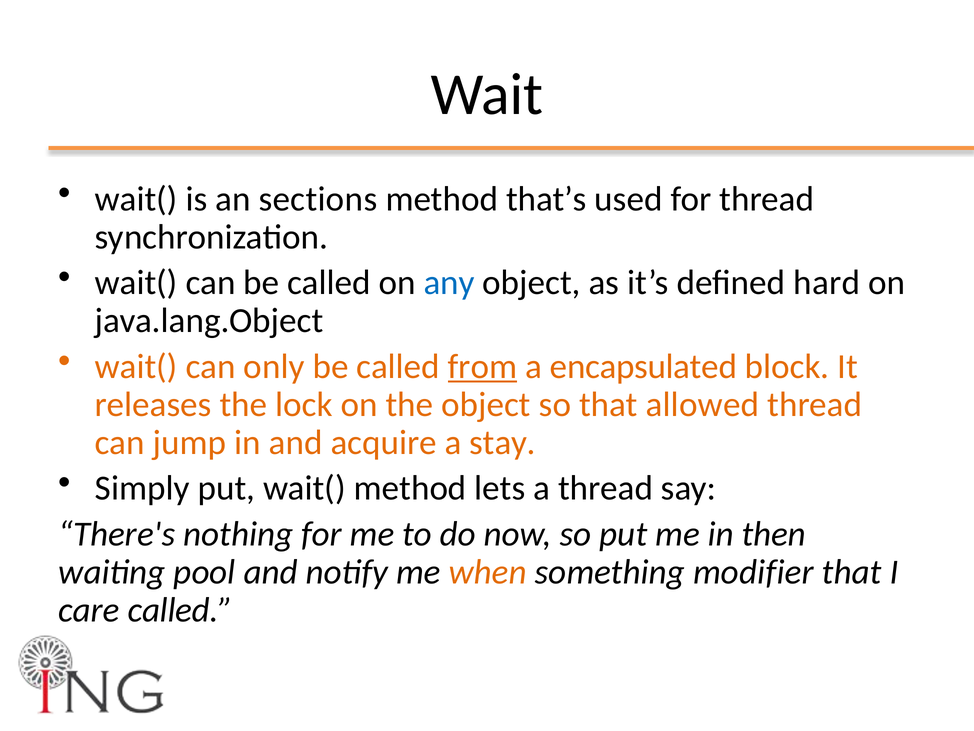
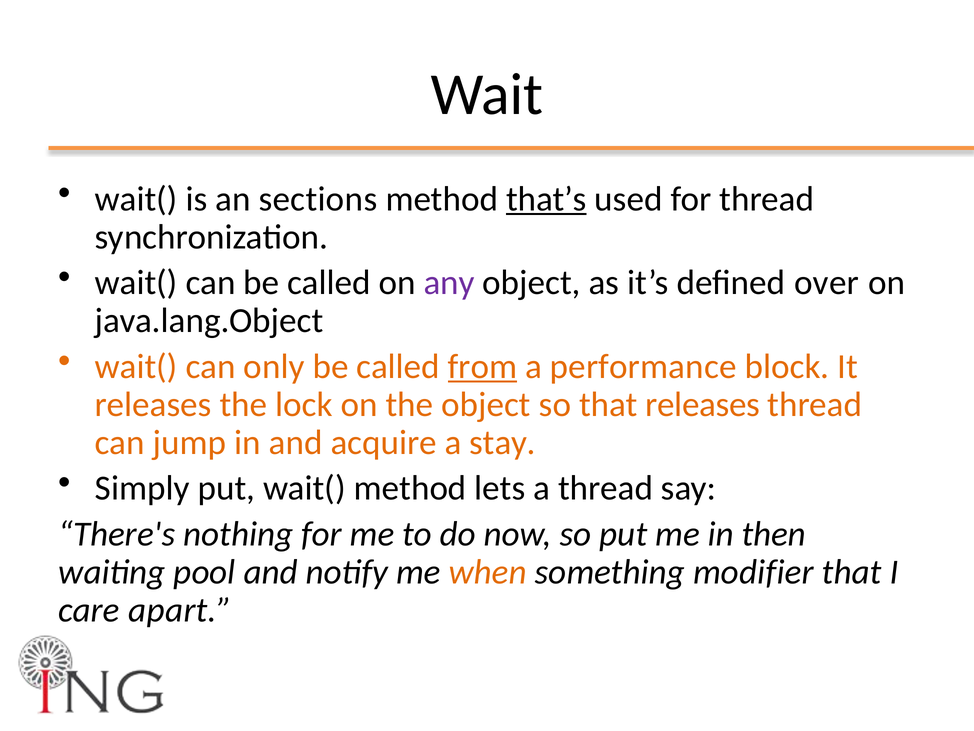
that’s underline: none -> present (546, 199)
any colour: blue -> purple (449, 283)
hard: hard -> over (827, 283)
encapsulated: encapsulated -> performance (643, 366)
that allowed: allowed -> releases (703, 404)
care called: called -> apart (180, 610)
